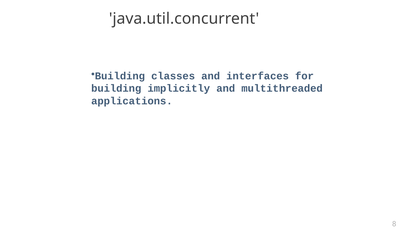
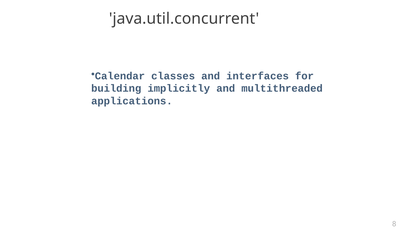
Building: Building -> Calendar (120, 76)
